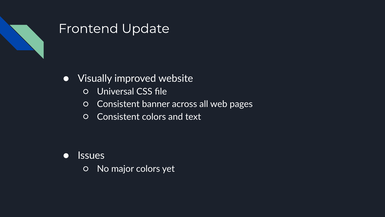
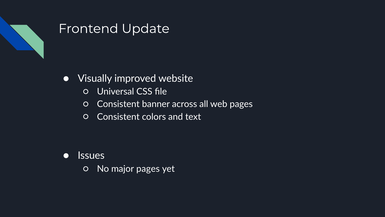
major colors: colors -> pages (148, 168)
